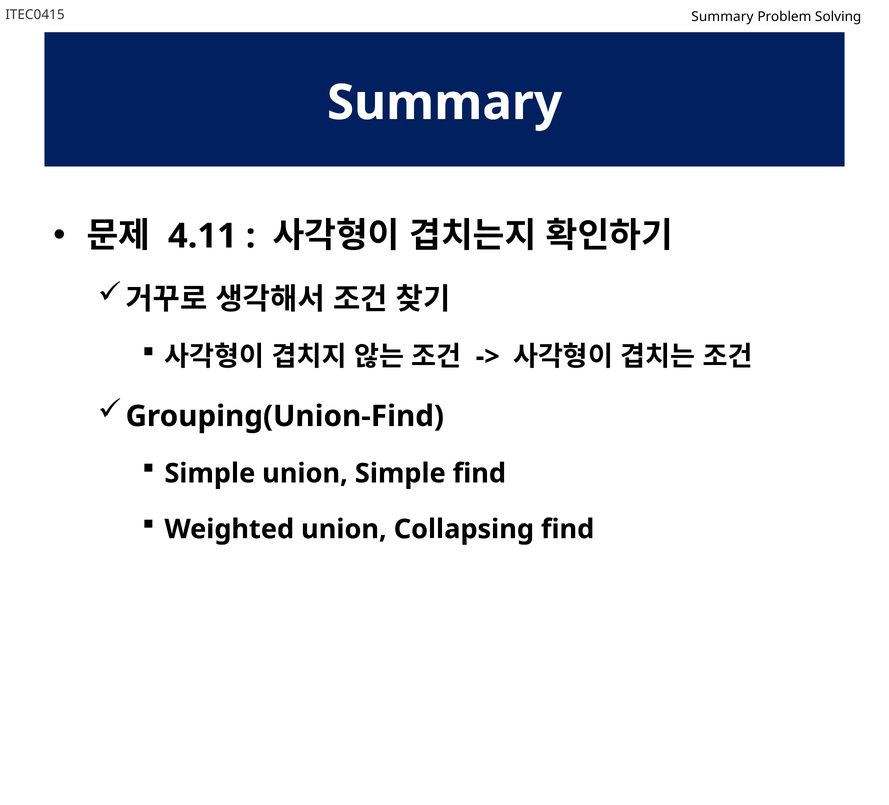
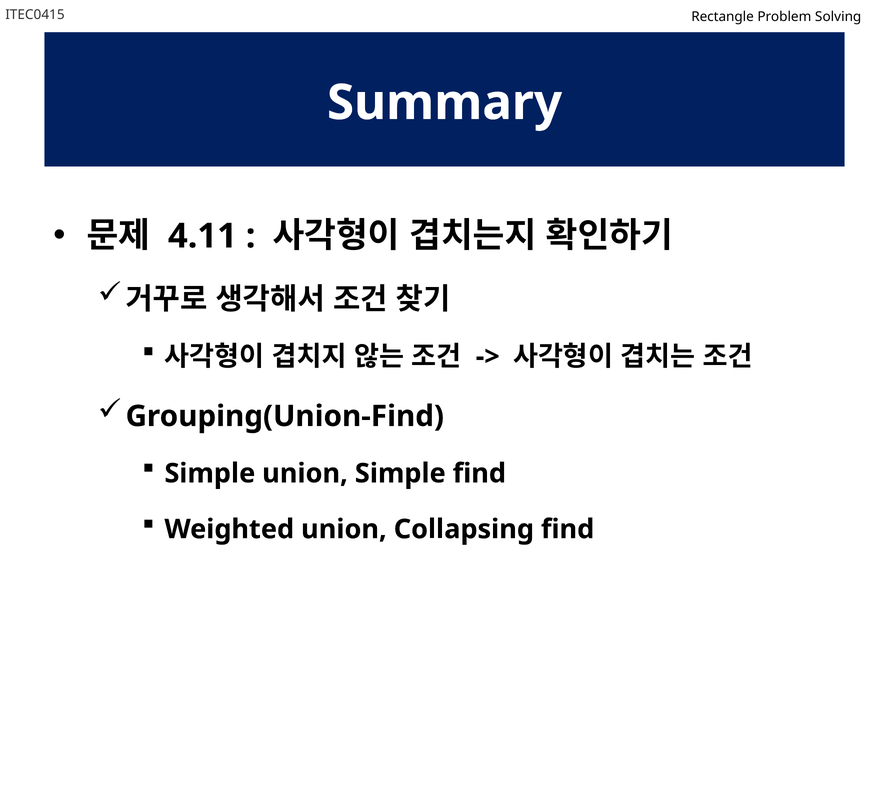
ITEC0415 Summary: Summary -> Rectangle (723, 17)
